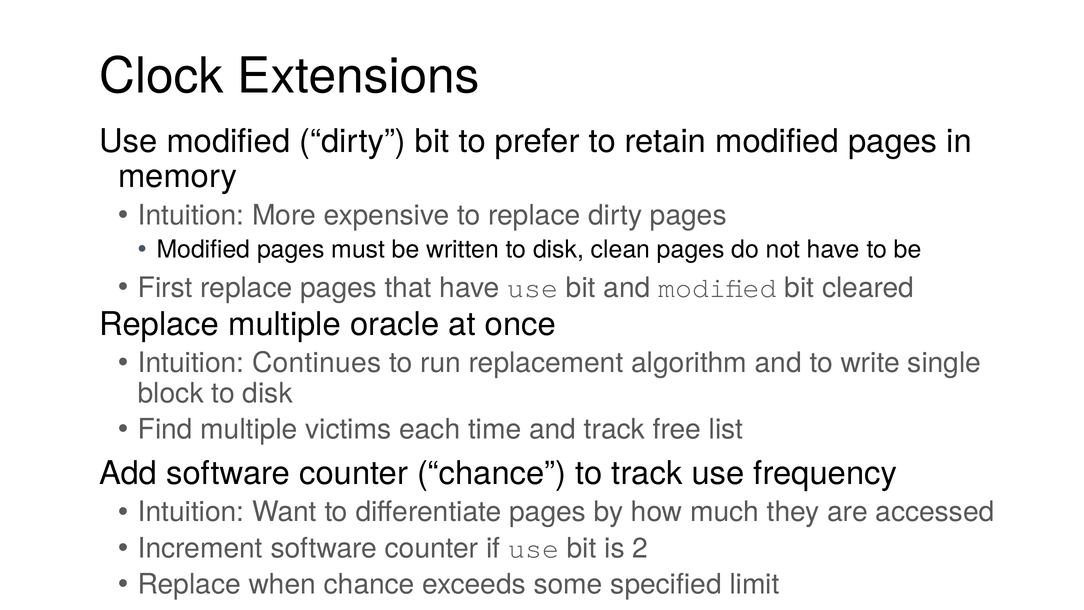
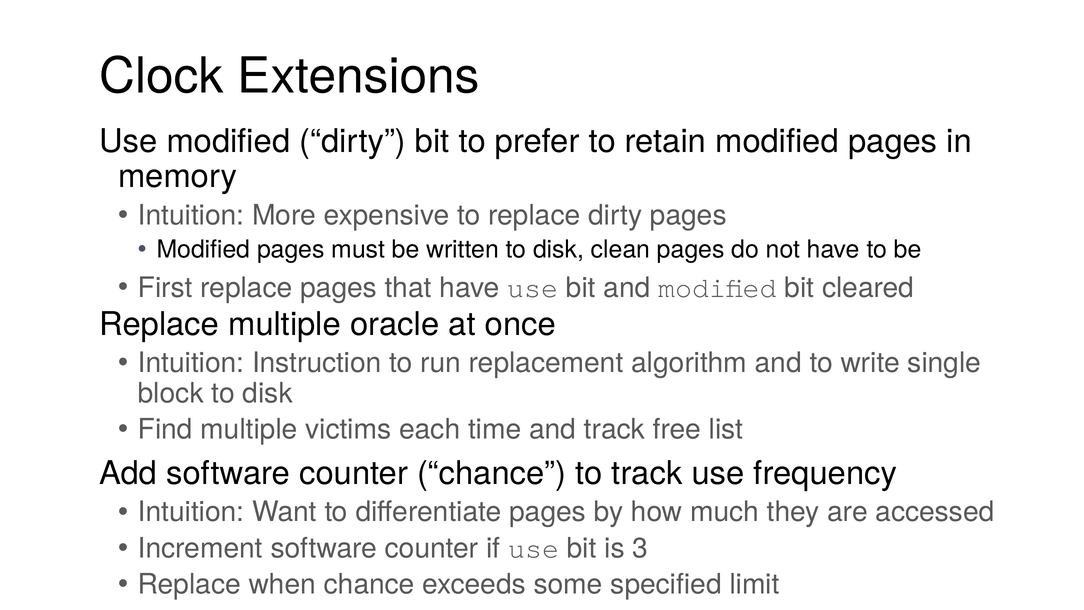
Continues: Continues -> Instruction (317, 363)
2: 2 -> 3 (640, 548)
